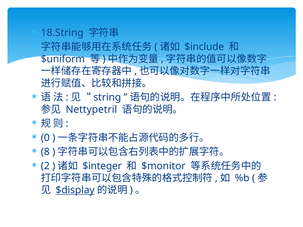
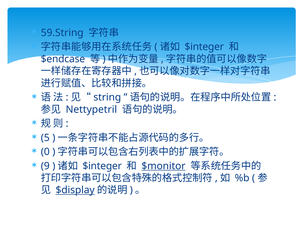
18.String: 18.String -> 59.String (62, 33)
$include: $include -> $integer (204, 47)
$uniform: $uniform -> $endcase (63, 59)
0: 0 -> 5 (45, 138)
8: 8 -> 0 (45, 152)
2: 2 -> 9 (45, 166)
$monitor underline: none -> present (163, 166)
